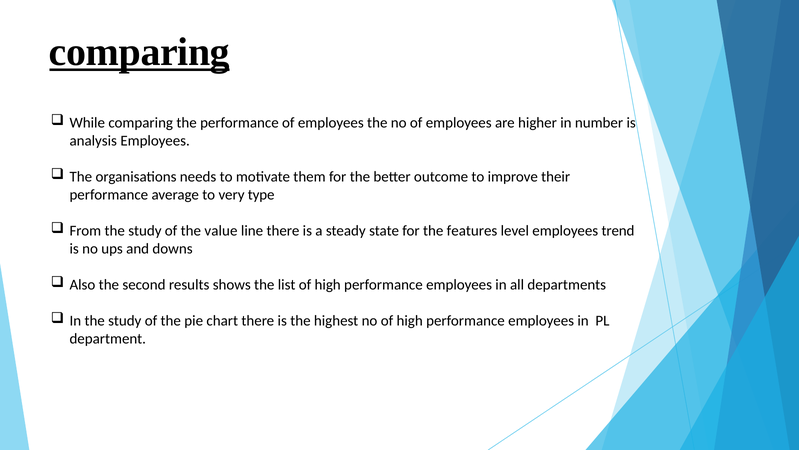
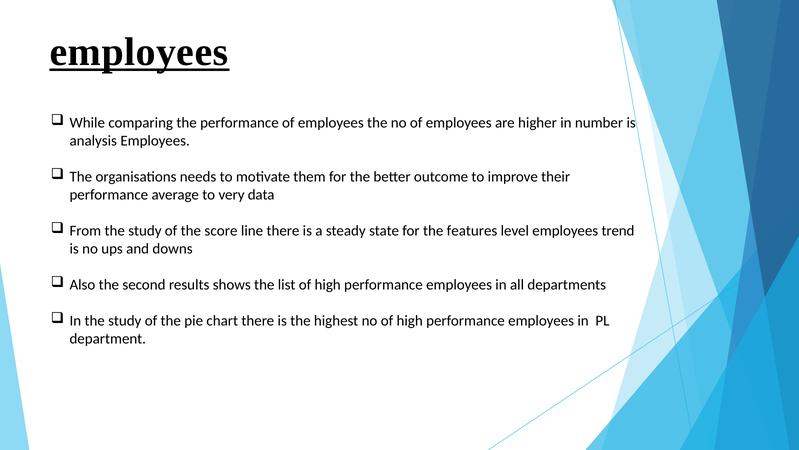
comparing: comparing -> employees (139, 52)
type: type -> data (261, 195)
value: value -> score (221, 231)
